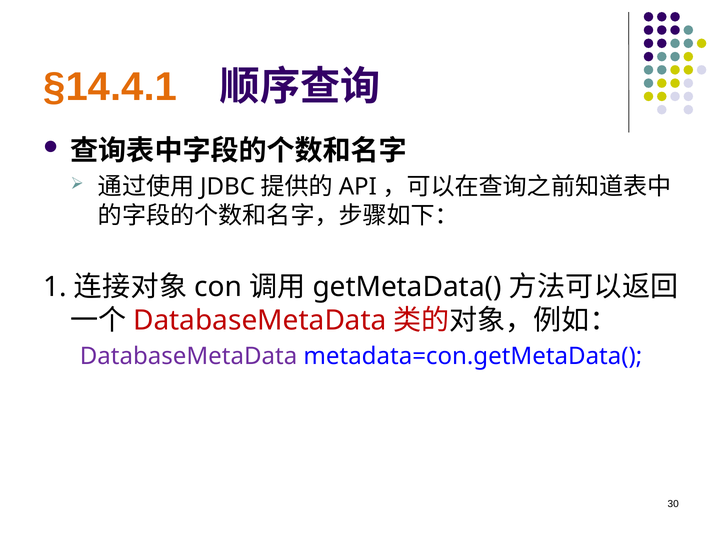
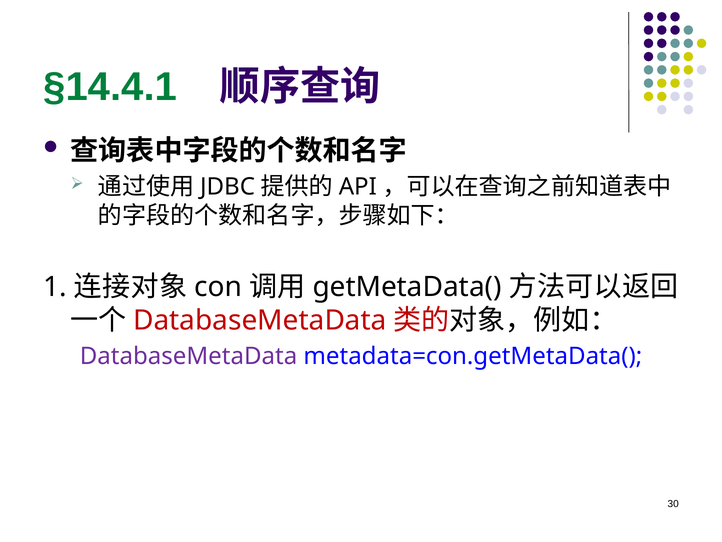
§14.4.1 colour: orange -> green (110, 87)
